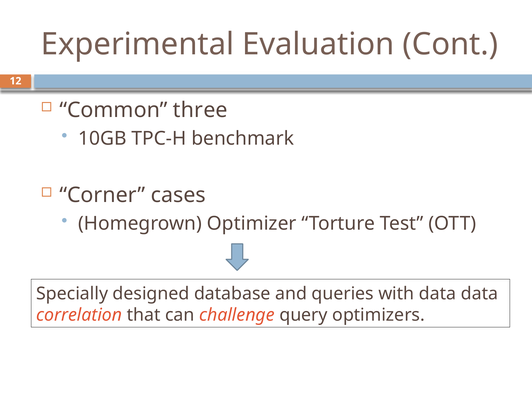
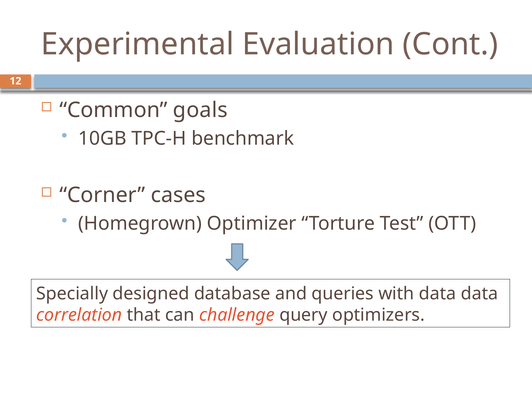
three: three -> goals (200, 110)
